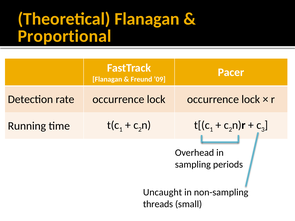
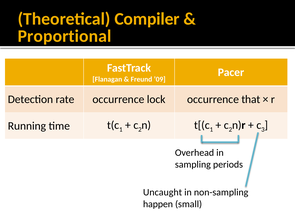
Theoretical Flanagan: Flanagan -> Compiler (147, 19)
lock: lock -> that (251, 99)
threads: threads -> happen (158, 204)
